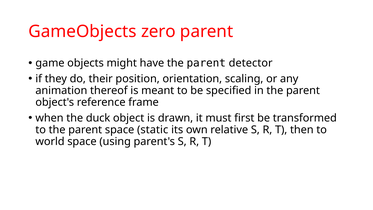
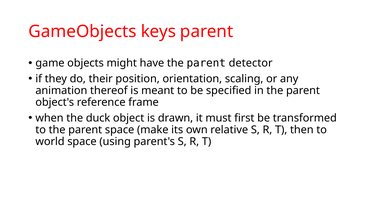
zero: zero -> keys (158, 31)
static: static -> make (153, 130)
